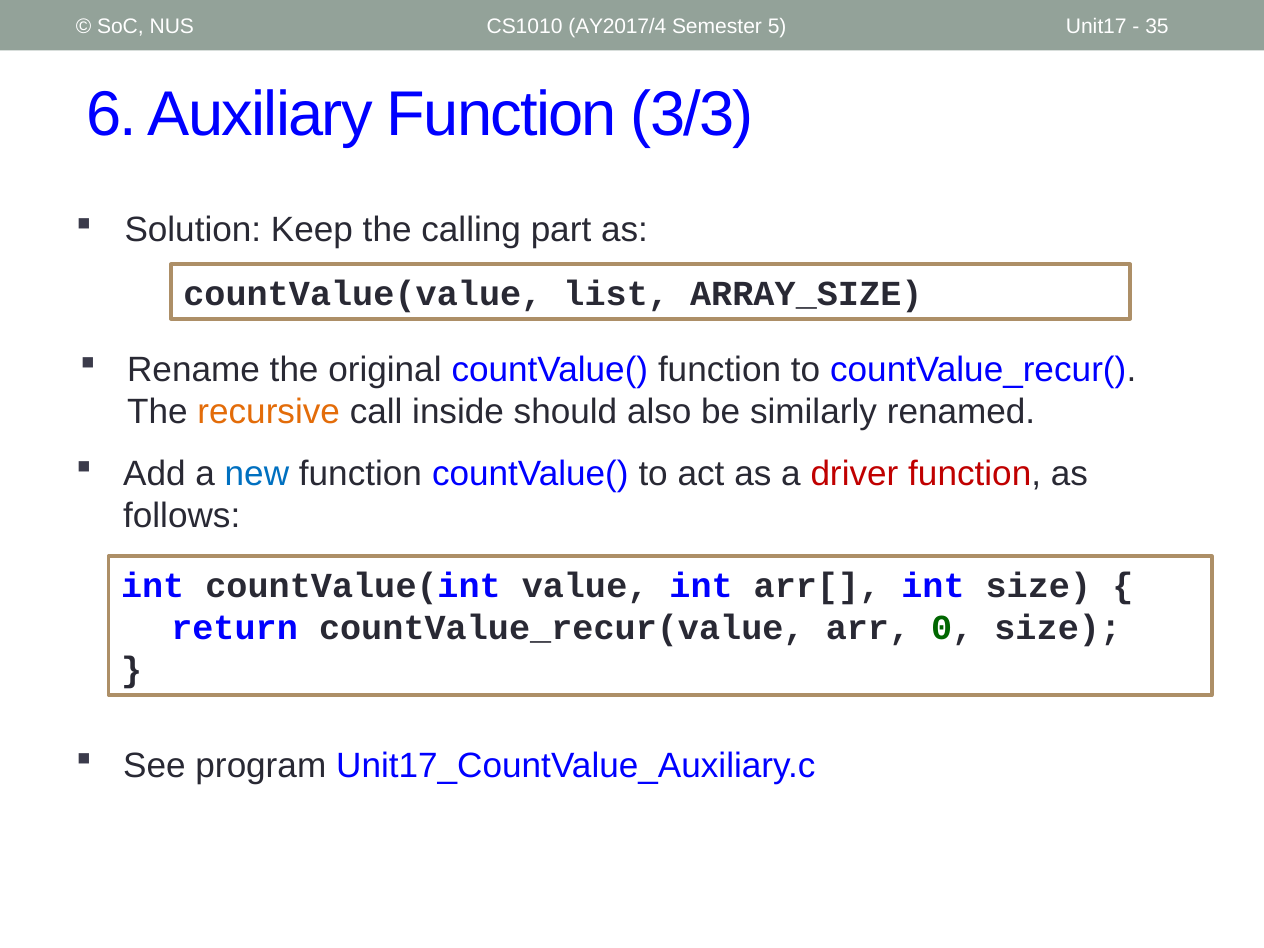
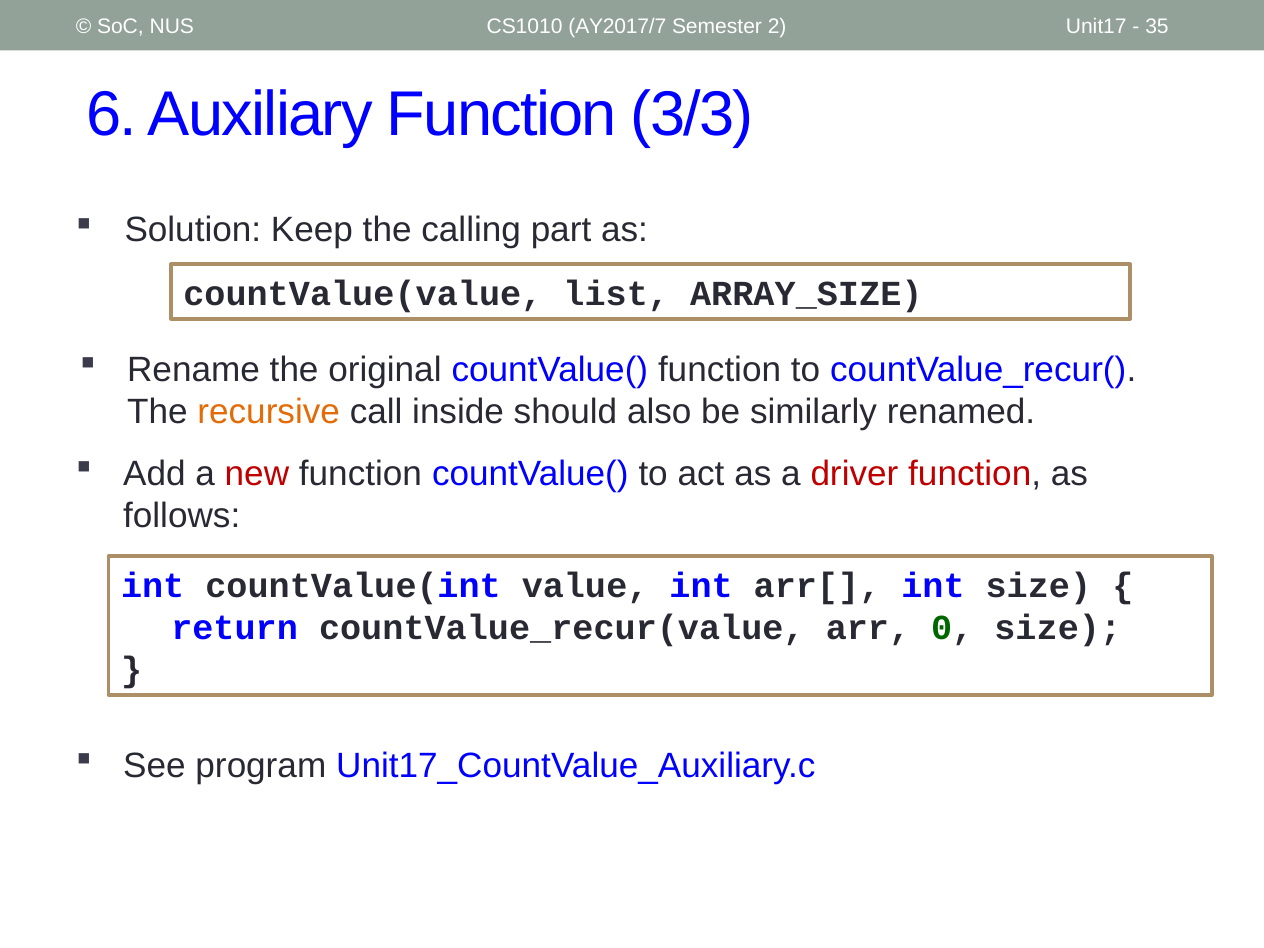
AY2017/4: AY2017/4 -> AY2017/7 (617, 27)
5: 5 -> 2 (777, 27)
new colour: blue -> red (257, 474)
